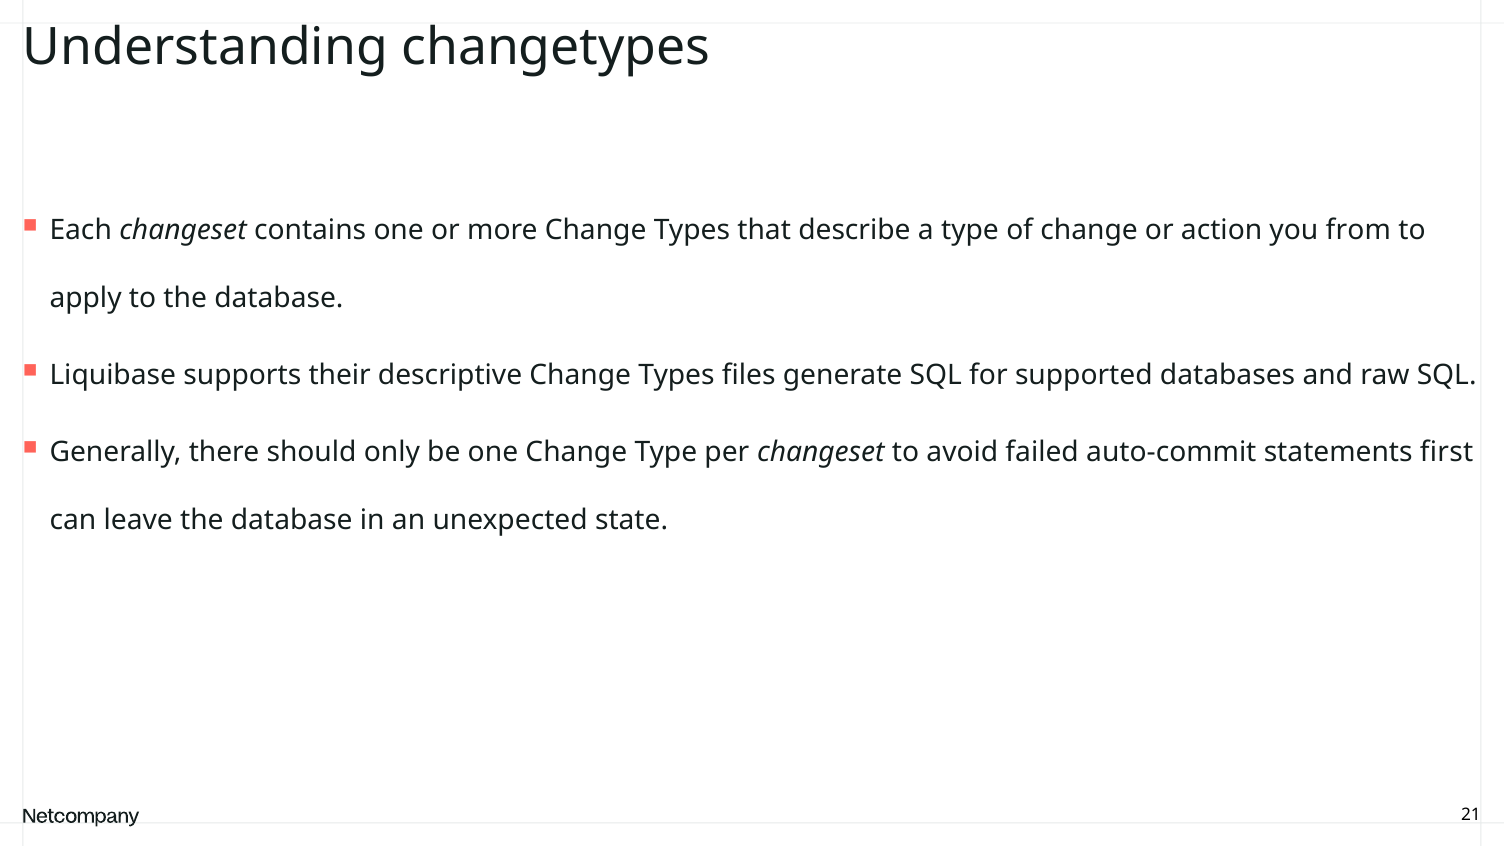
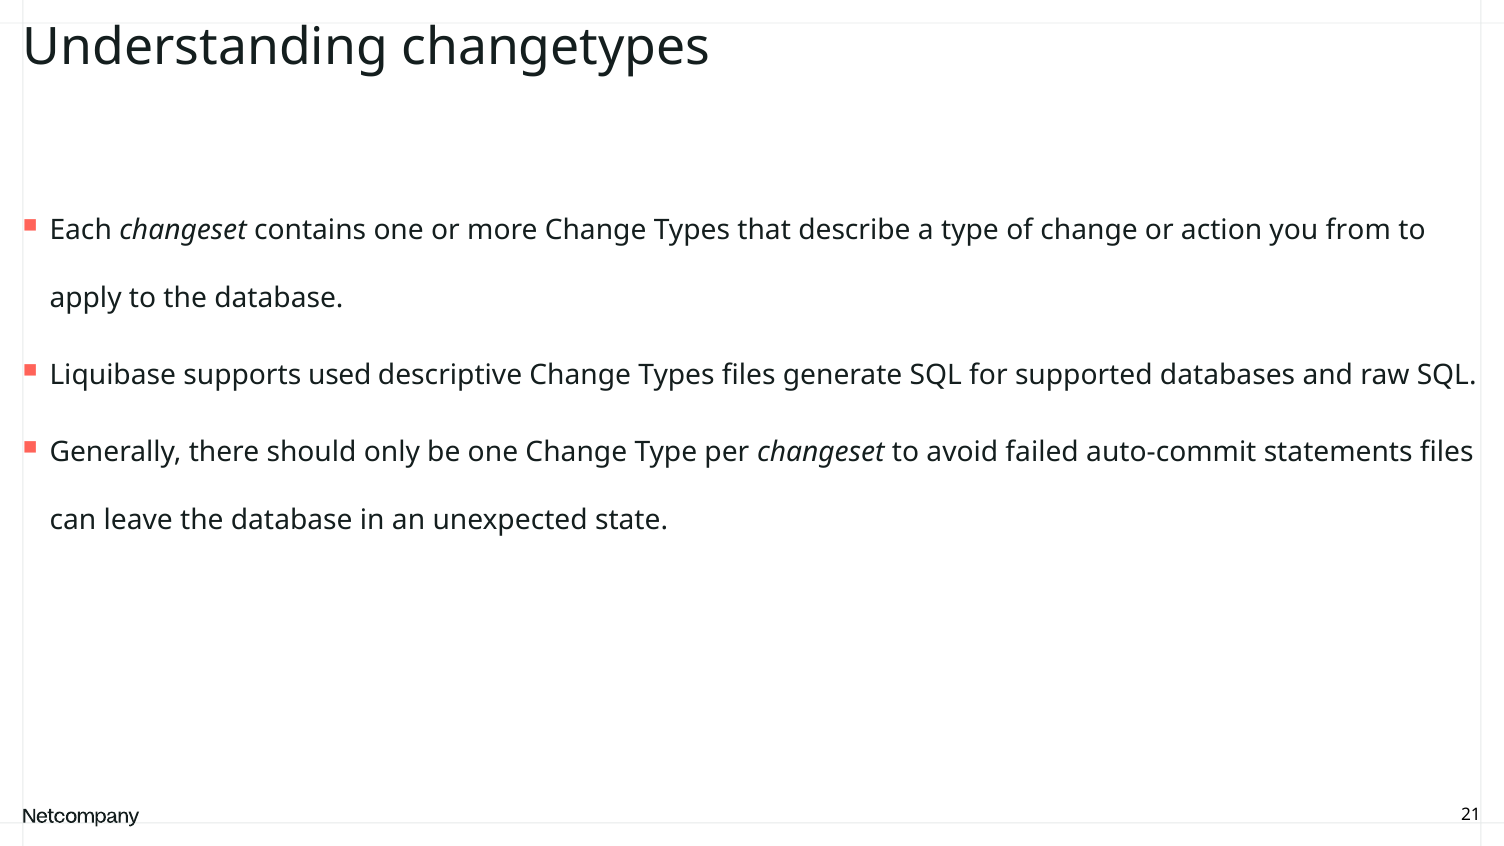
their: their -> used (340, 375)
statements first: first -> files (1447, 452)
